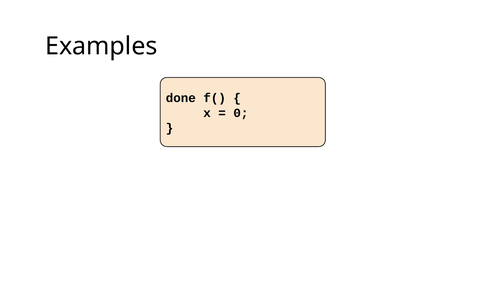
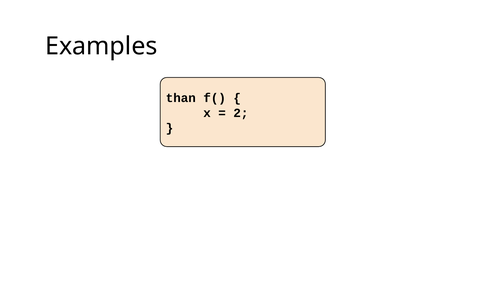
done: done -> than (181, 98)
0: 0 -> 2 (241, 113)
